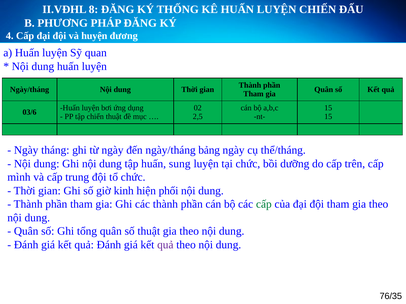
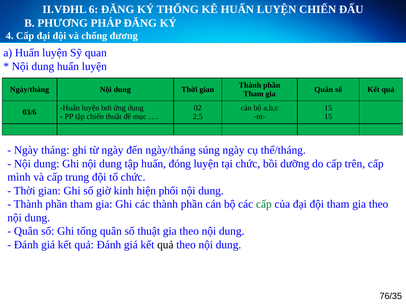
8: 8 -> 6 (93, 10)
huyện: huyện -> chống (94, 36)
bảng: bảng -> súng (209, 150)
sung: sung -> đóng (180, 164)
quả colour: purple -> black (165, 245)
